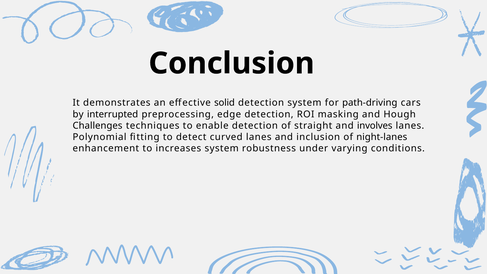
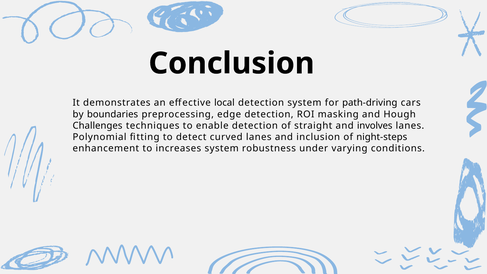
solid: solid -> local (224, 103)
interrupted: interrupted -> boundaries (113, 114)
night-lanes: night-lanes -> night-steps (382, 137)
